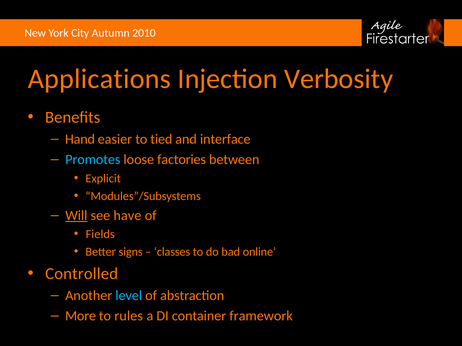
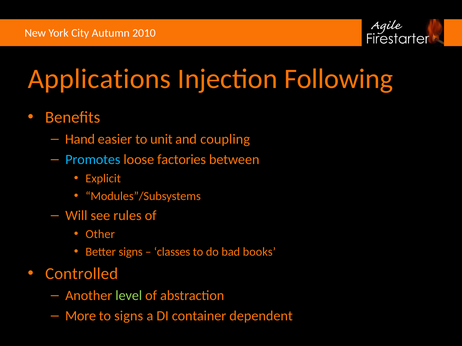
Verbosity: Verbosity -> Following (339, 79)
tied: tied -> unit (161, 139)
interface: interface -> coupling (225, 139)
Will underline: present -> none (76, 216)
have: have -> rules (127, 216)
Fields: Fields -> Other (100, 235)
online: online -> books (259, 252)
level colour: light blue -> light green (129, 296)
to rules: rules -> signs (129, 316)
framework: framework -> dependent (261, 316)
